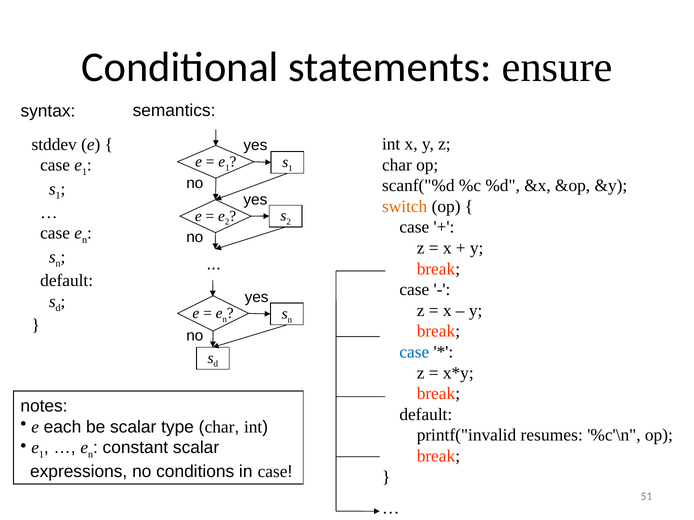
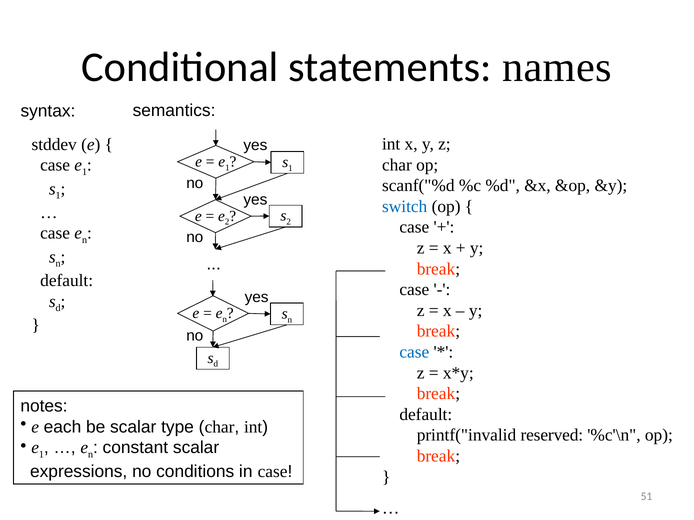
ensure: ensure -> names (557, 67)
switch colour: orange -> blue (405, 207)
resumes: resumes -> reserved (552, 436)
